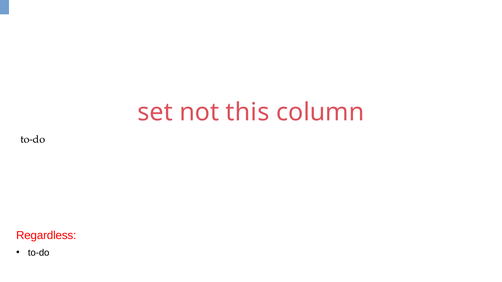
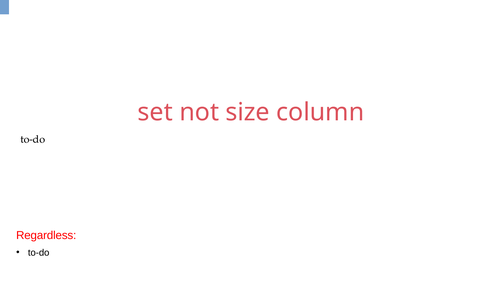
this: this -> size (248, 112)
